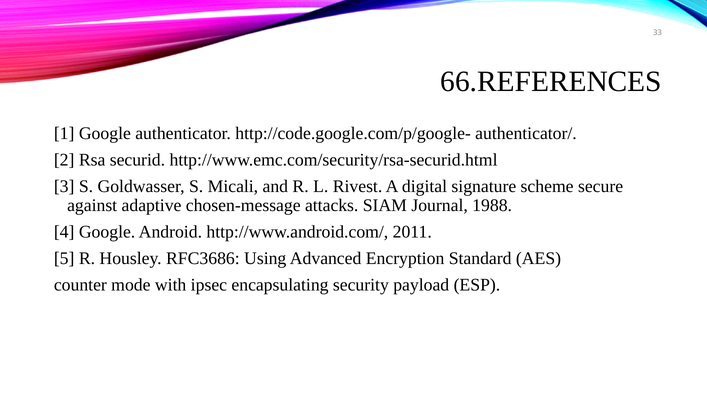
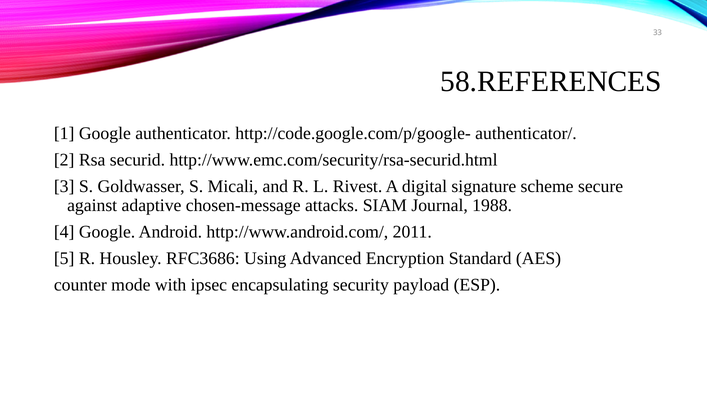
66.REFERENCES: 66.REFERENCES -> 58.REFERENCES (551, 82)
